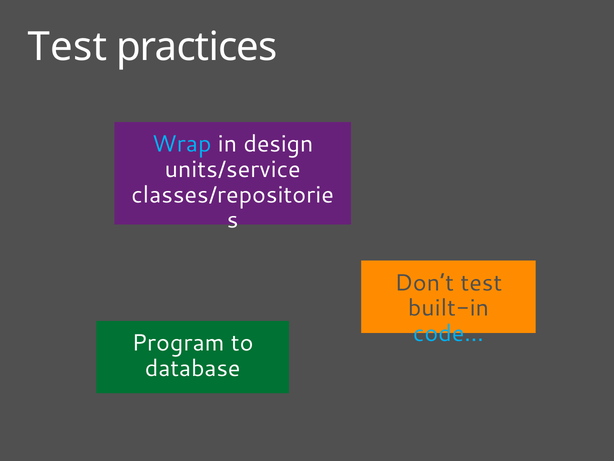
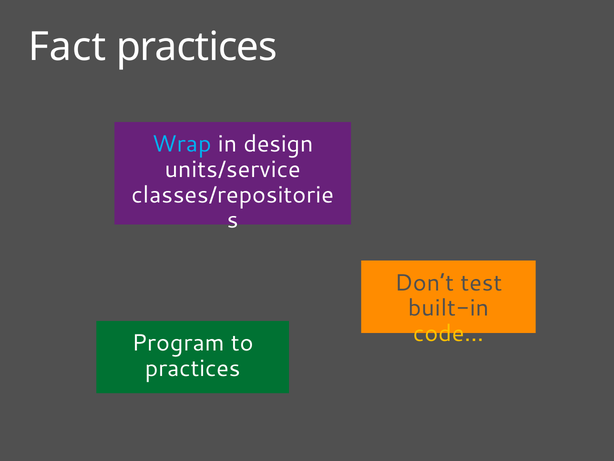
Test: Test -> Fact (67, 47)
code… colour: light blue -> yellow (448, 333)
database: database -> practices (193, 368)
